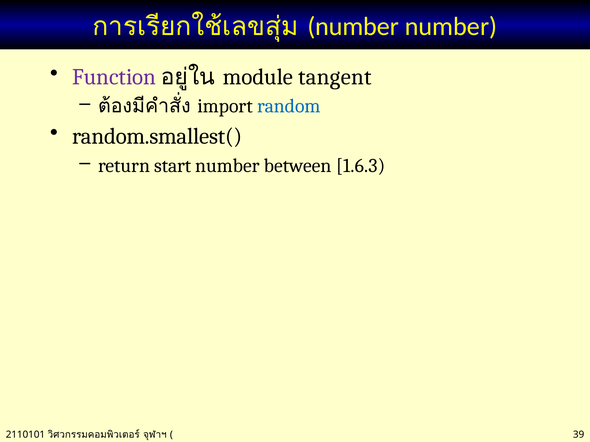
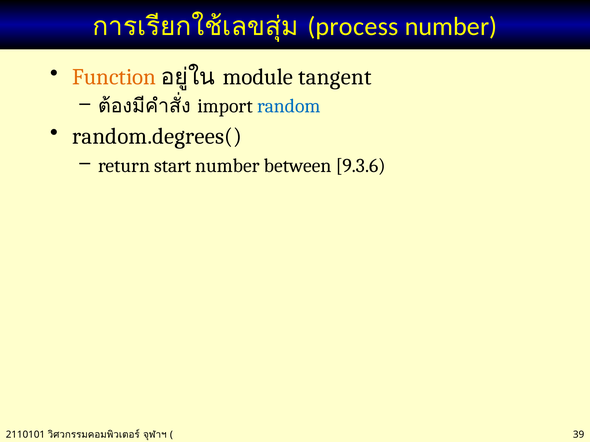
number: number -> process (353, 26)
Function colour: purple -> orange (114, 77)
random.smallest(: random.smallest( -> random.degrees( (157, 137)
1.6.3: 1.6.3 -> 9.3.6 (361, 166)
